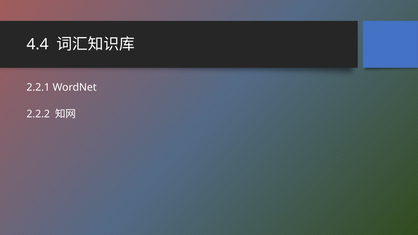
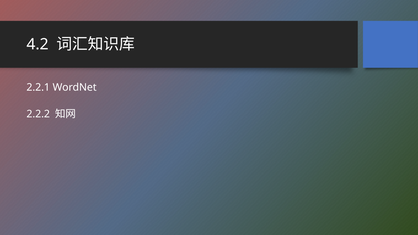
4.4: 4.4 -> 4.2 (38, 44)
